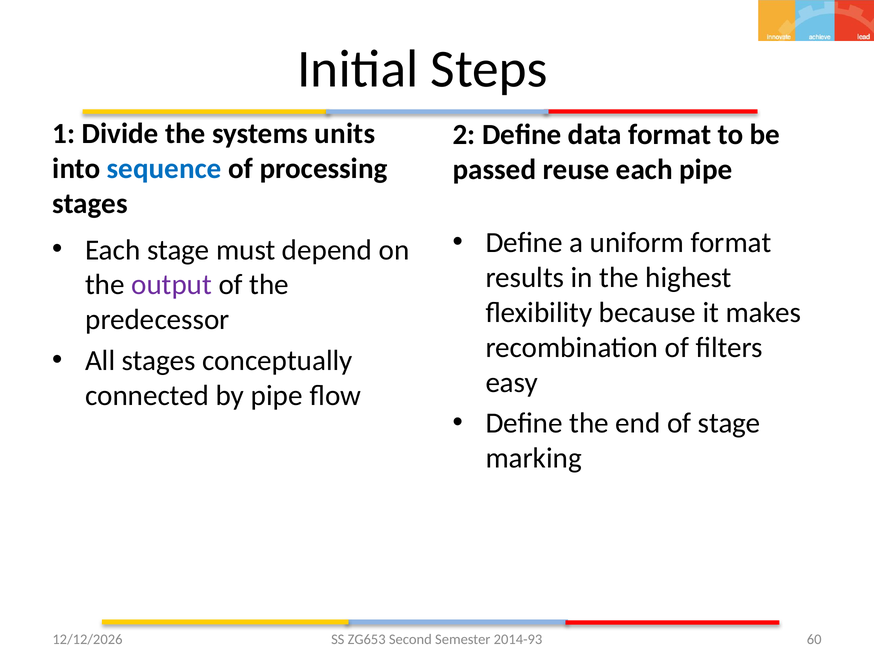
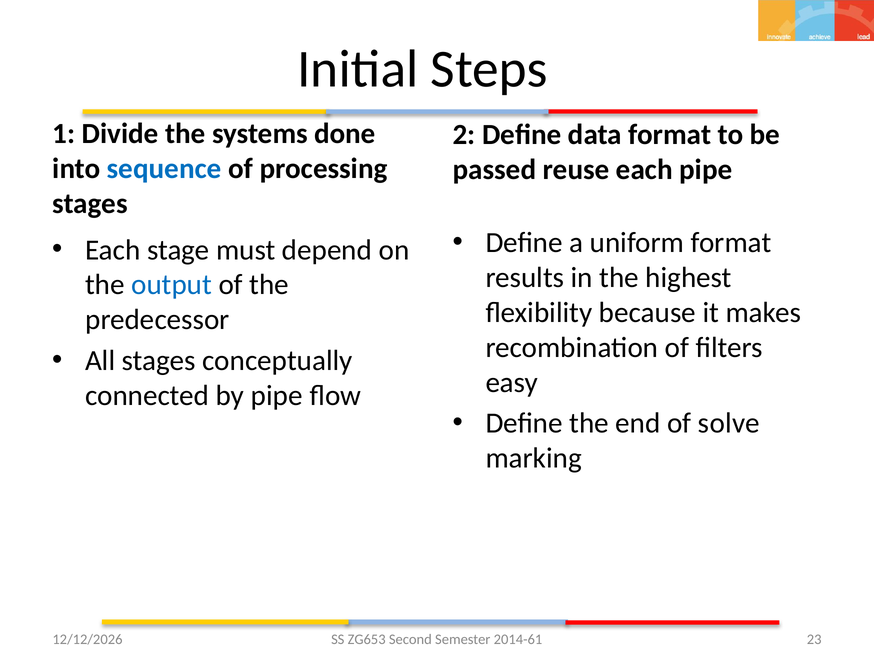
units: units -> done (345, 134)
output colour: purple -> blue (172, 285)
of stage: stage -> solve (729, 423)
60: 60 -> 23 (814, 639)
2014-93: 2014-93 -> 2014-61 (518, 639)
